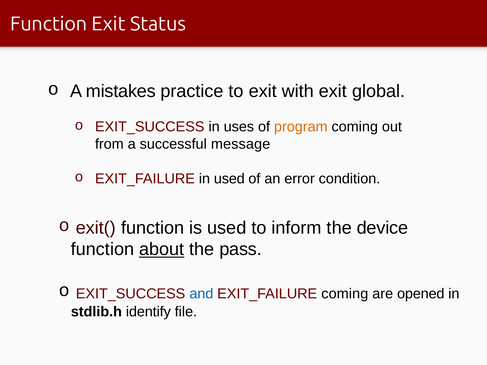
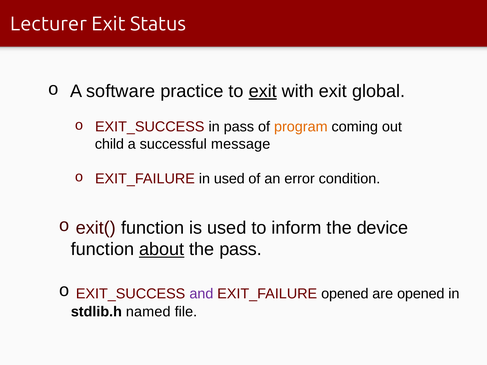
Function: Function -> Lecturer (49, 24)
mistakes: mistakes -> software (121, 91)
exit underline: none -> present (263, 91)
in uses: uses -> pass (239, 127)
from: from -> child (109, 144)
and colour: blue -> purple (201, 294)
EXIT_FAILURE coming: coming -> opened (345, 294)
identify: identify -> named (148, 312)
